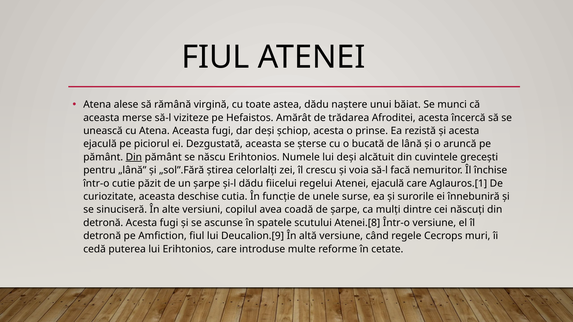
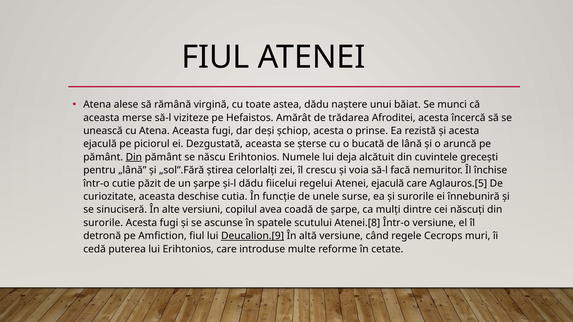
lui deși: deși -> deja (347, 157)
Aglauros.[1: Aglauros.[1 -> Aglauros.[5 (458, 184)
detronă: detronă -> surorile (103, 223)
Deucalion.[9 underline: none -> present (253, 236)
